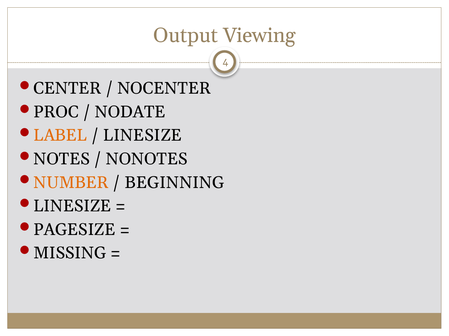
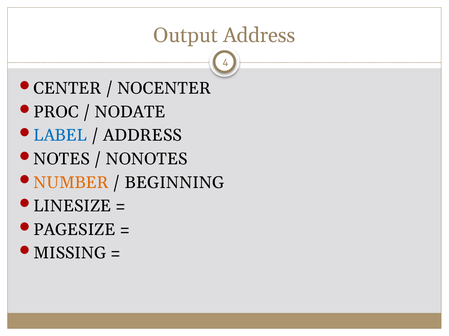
Output Viewing: Viewing -> Address (259, 35)
LABEL colour: orange -> blue (60, 136)
LINESIZE: LINESIZE -> ADDRESS (143, 136)
